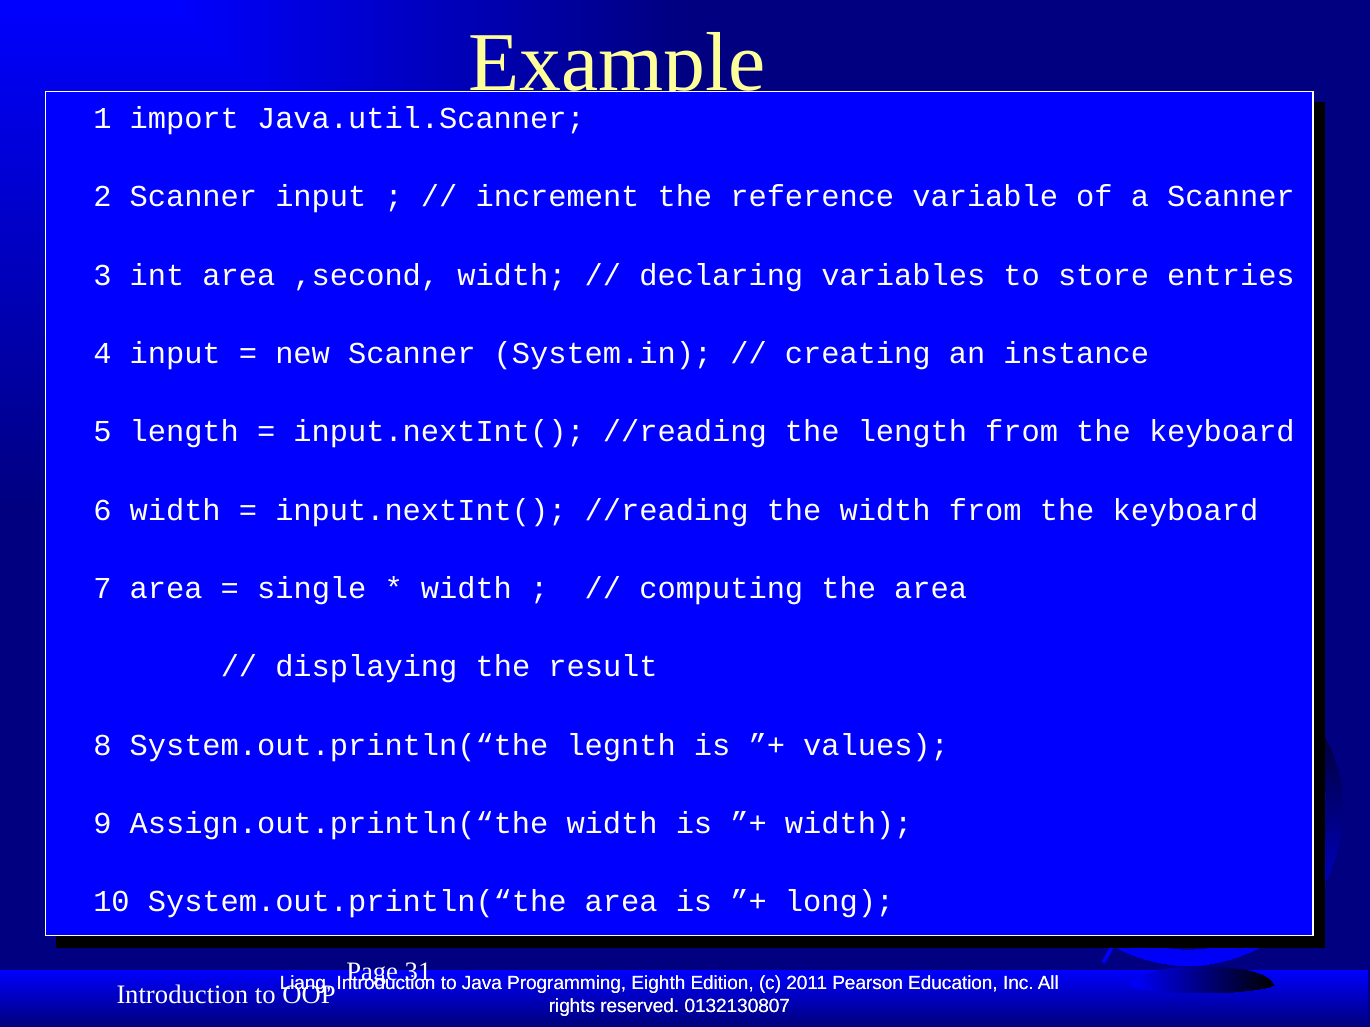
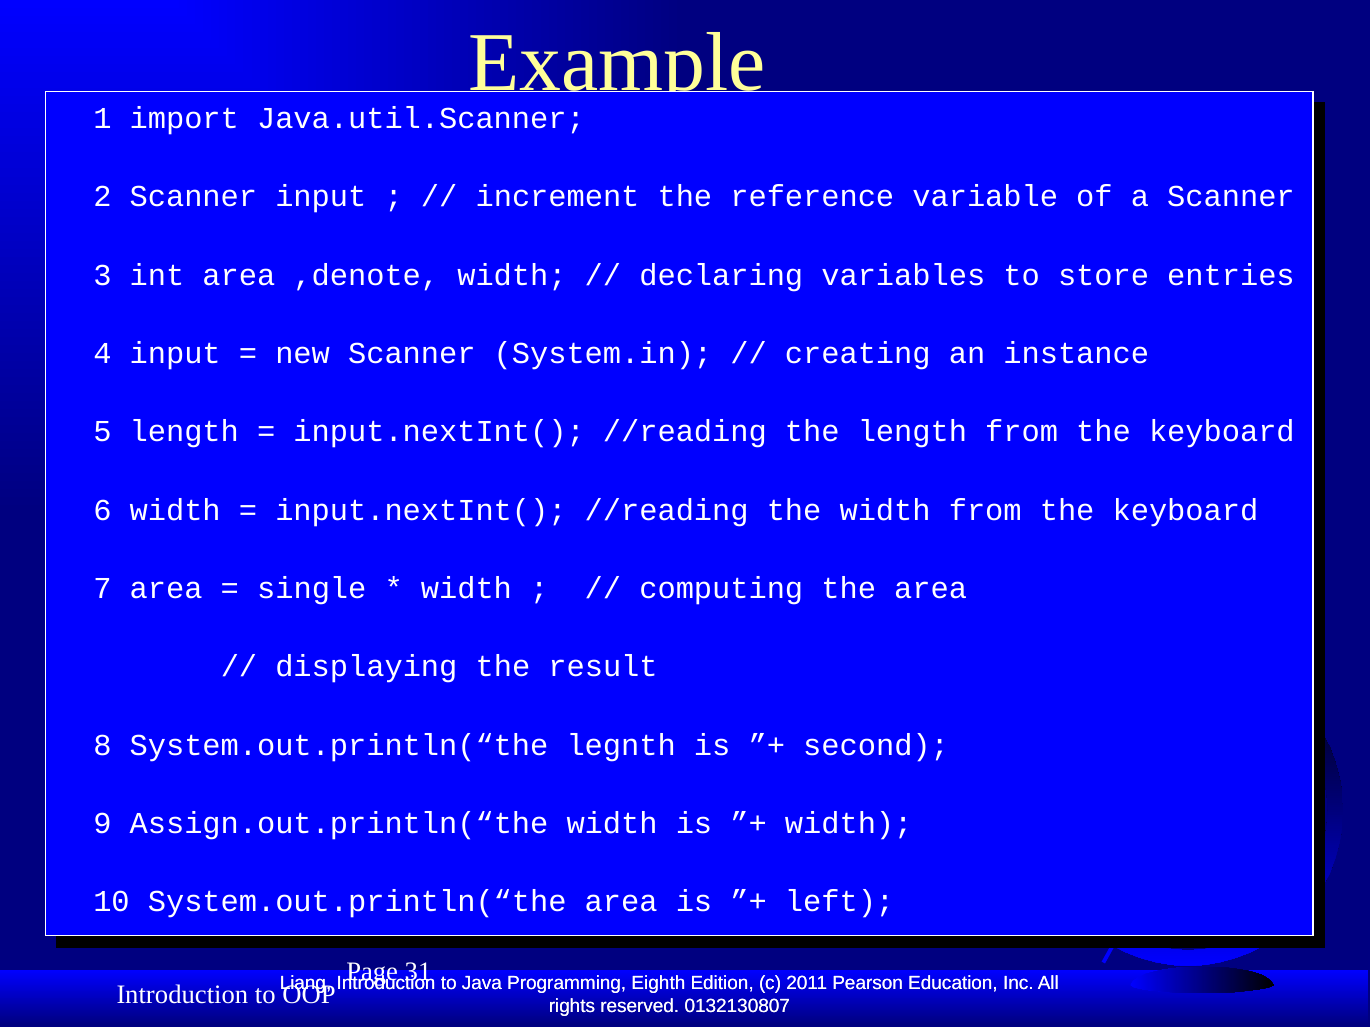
,second: ,second -> ,denote (366, 275)
values: values -> second (876, 745)
long: long -> left (840, 902)
